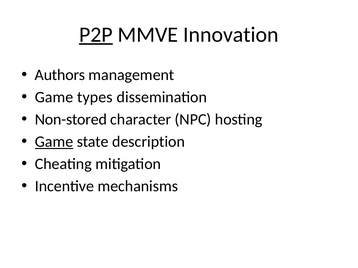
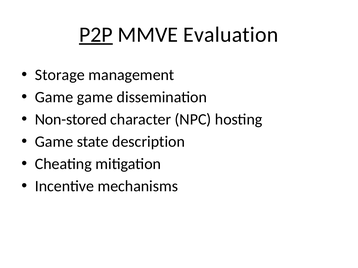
Innovation: Innovation -> Evaluation (231, 35)
Authors: Authors -> Storage (60, 75)
Game types: types -> game (95, 97)
Game underline: present -> none (54, 142)
